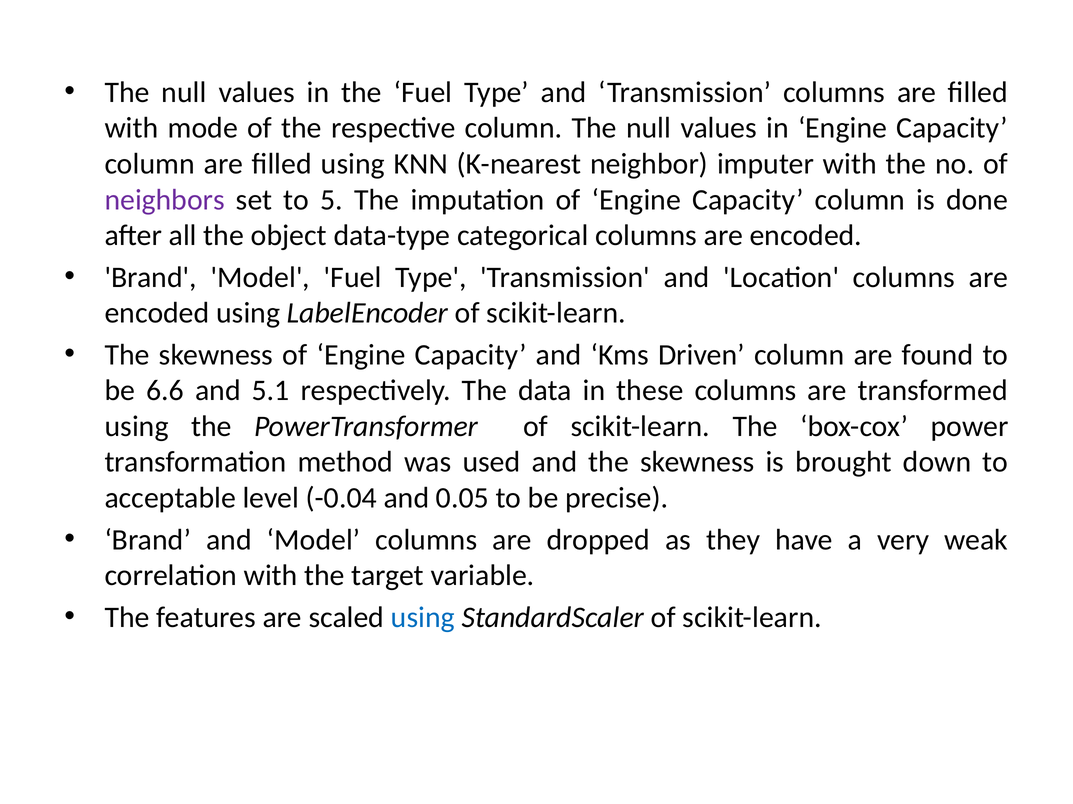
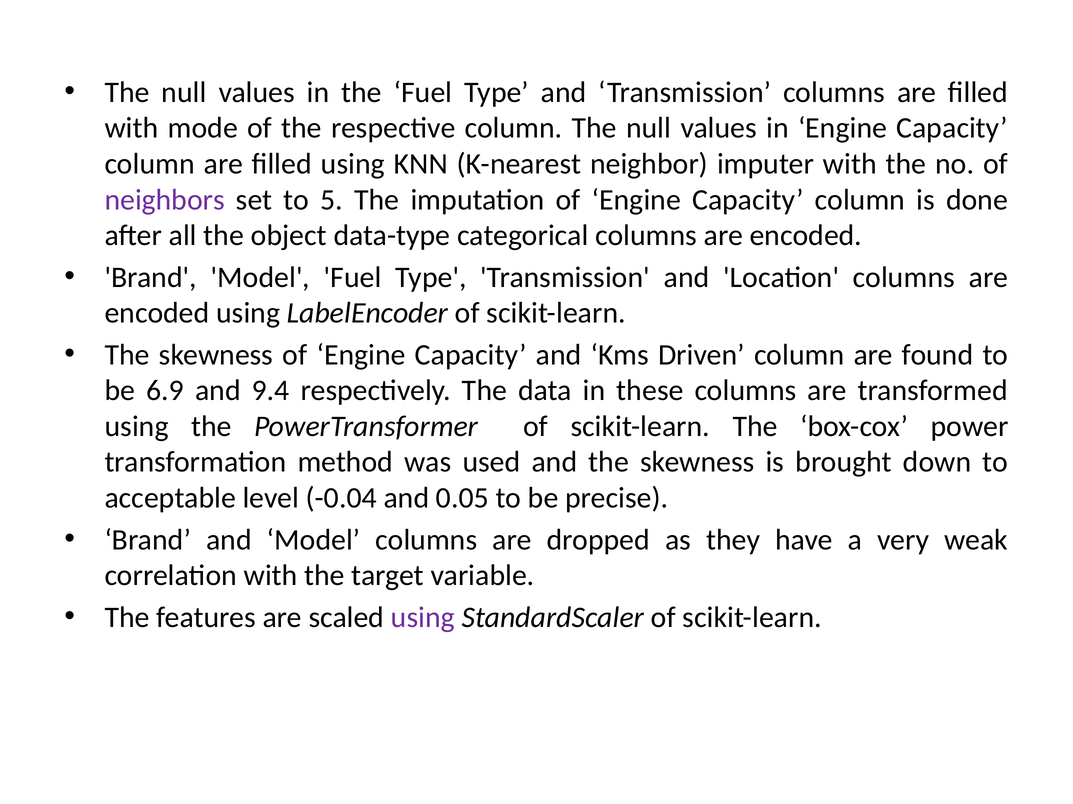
6.6: 6.6 -> 6.9 (165, 391)
5.1: 5.1 -> 9.4 (271, 391)
using colour: blue -> purple (423, 618)
